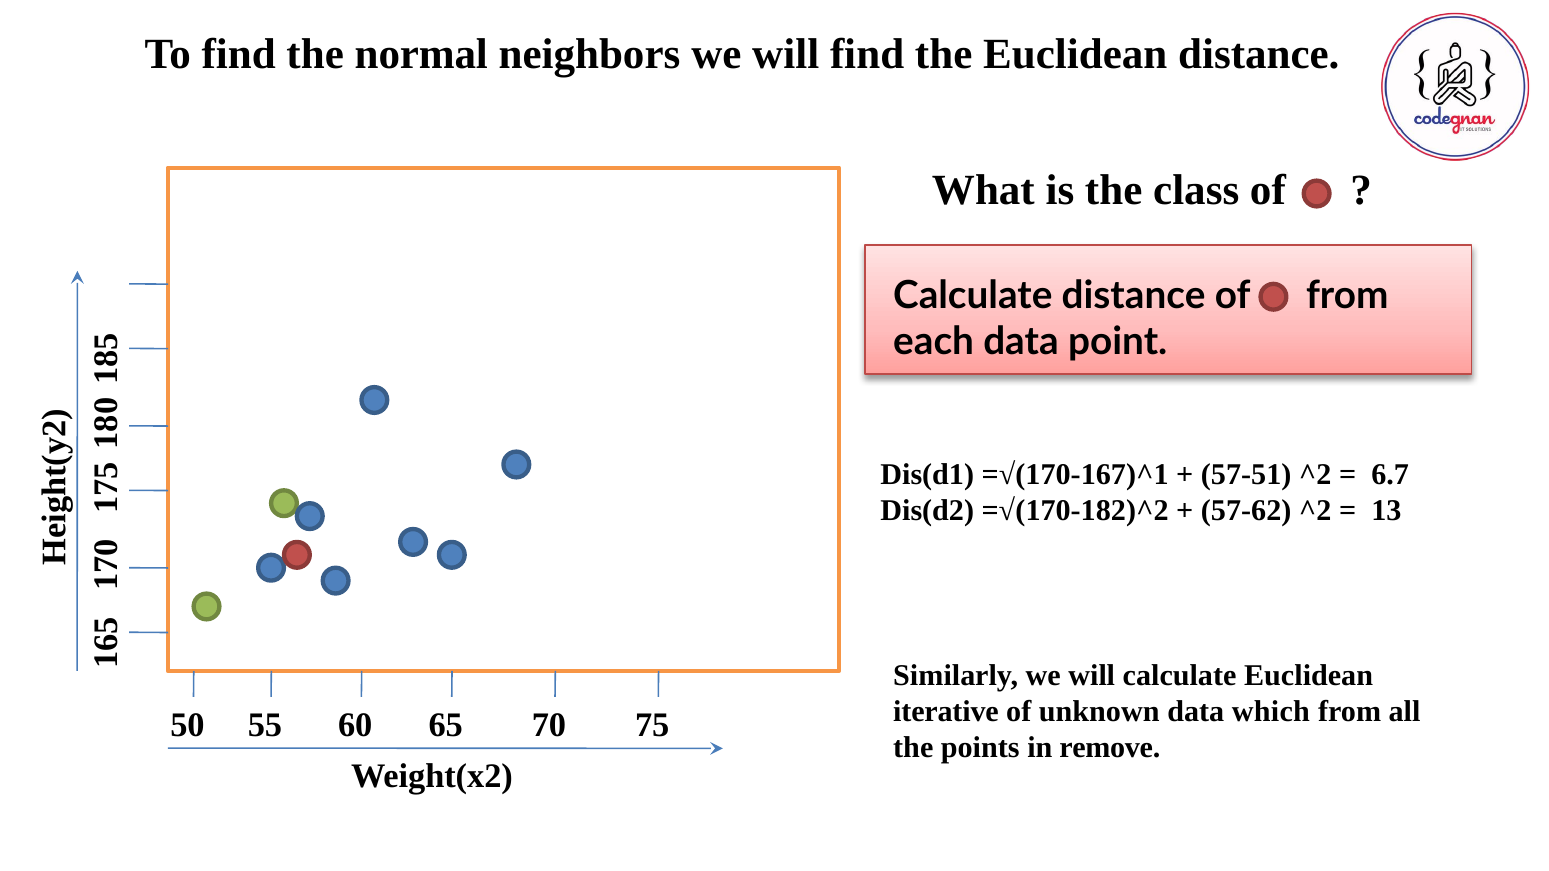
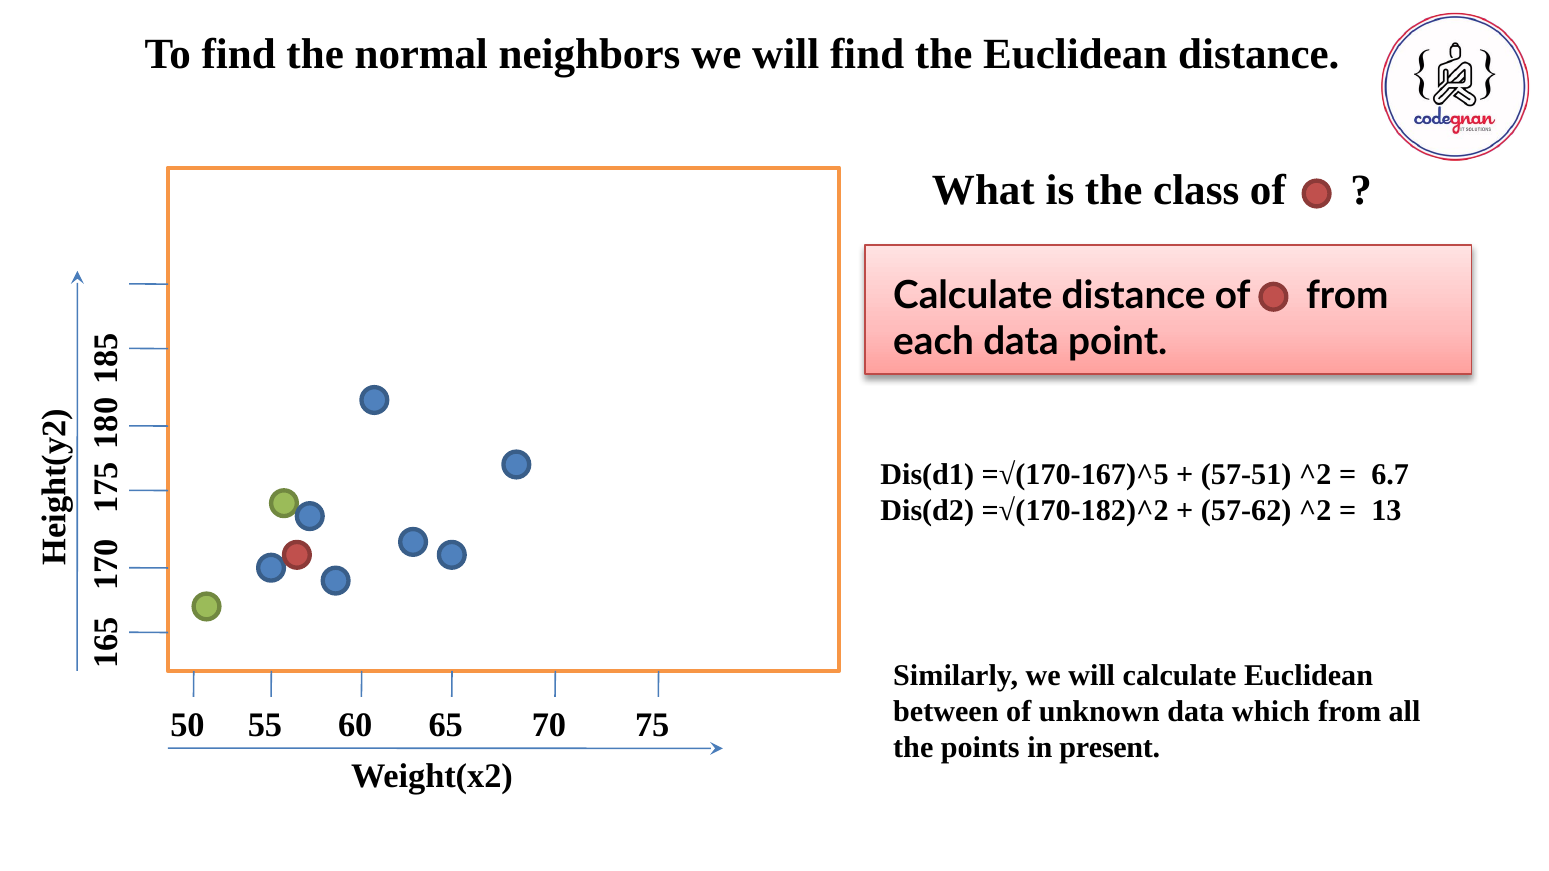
=√(170-167)^1: =√(170-167)^1 -> =√(170-167)^5 (1075, 475)
iterative: iterative -> between (946, 712)
remove: remove -> present (1110, 748)
